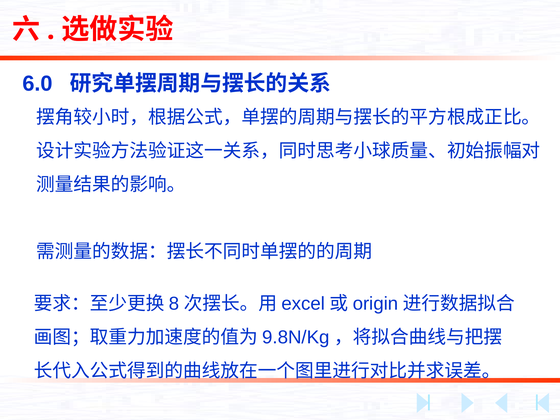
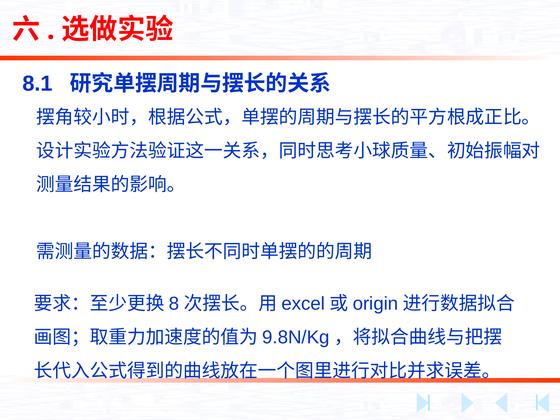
6.0: 6.0 -> 8.1 (38, 84)
